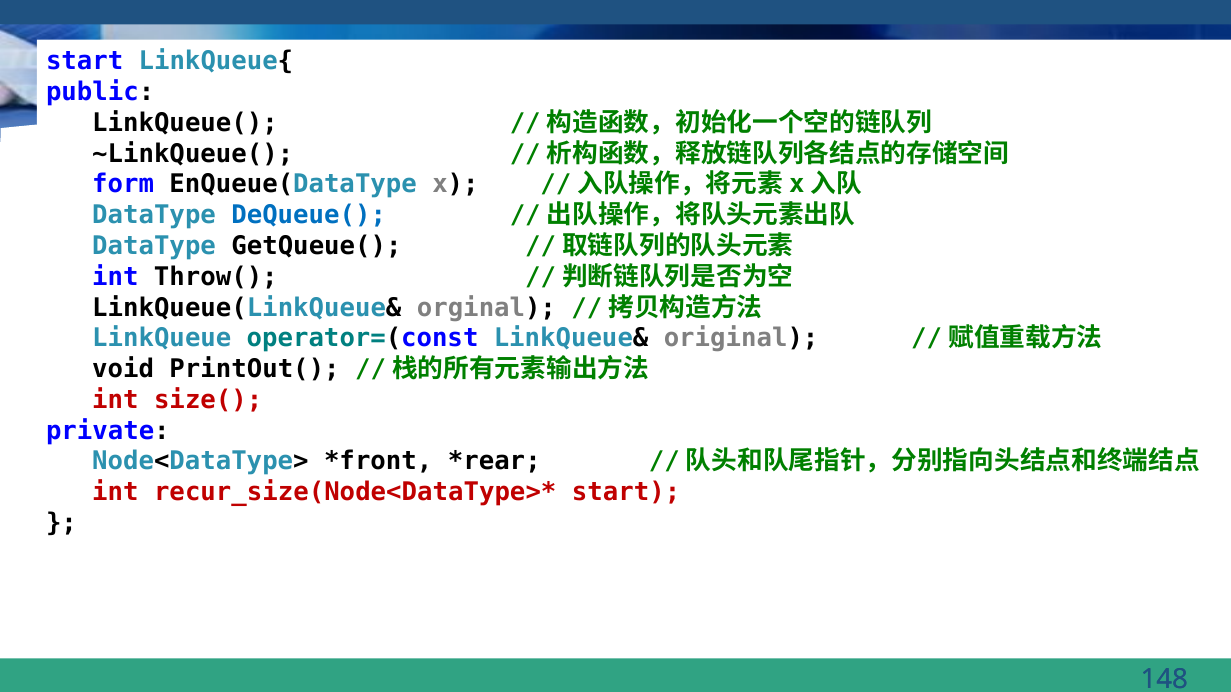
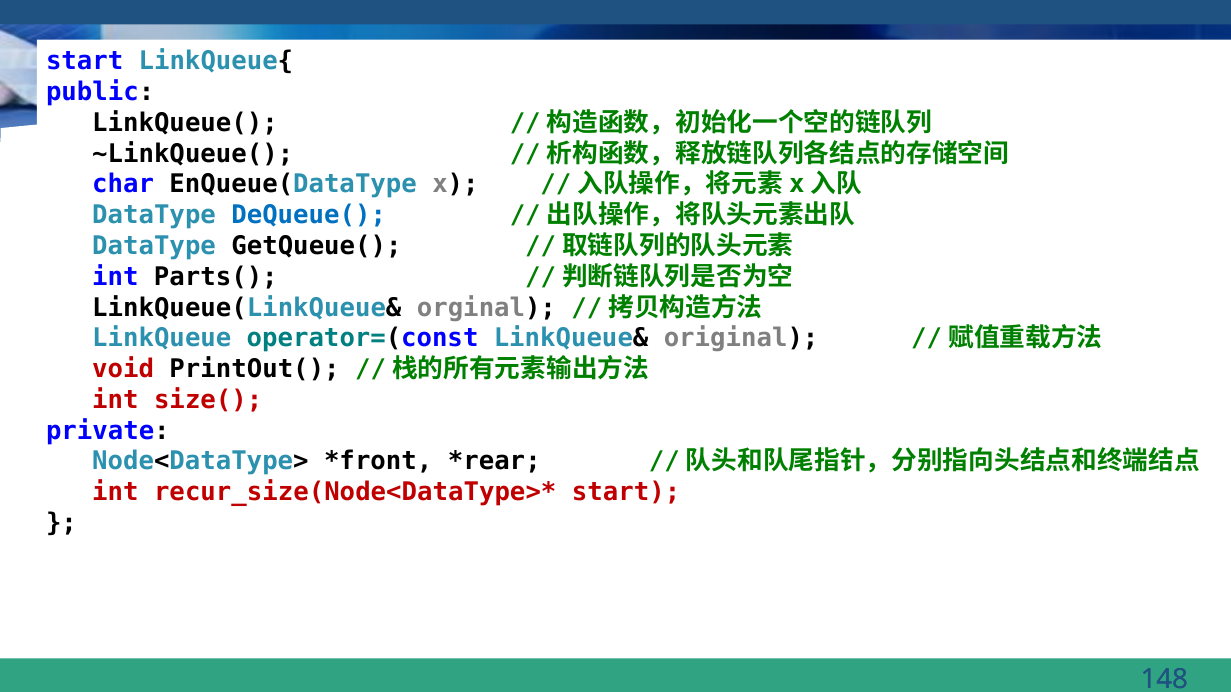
form: form -> char (123, 185)
Throw(: Throw( -> Parts( (216, 277)
void colour: black -> red (123, 369)
